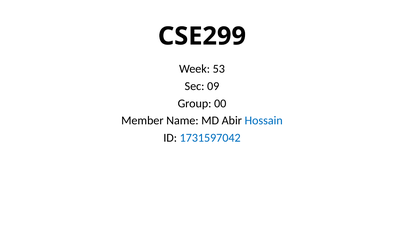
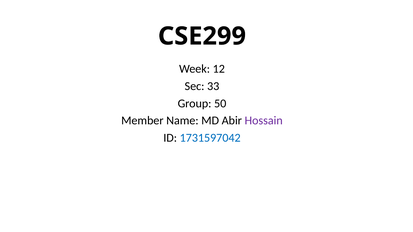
53: 53 -> 12 (219, 69)
09: 09 -> 33 (213, 86)
00: 00 -> 50 (220, 104)
Hossain colour: blue -> purple (264, 121)
